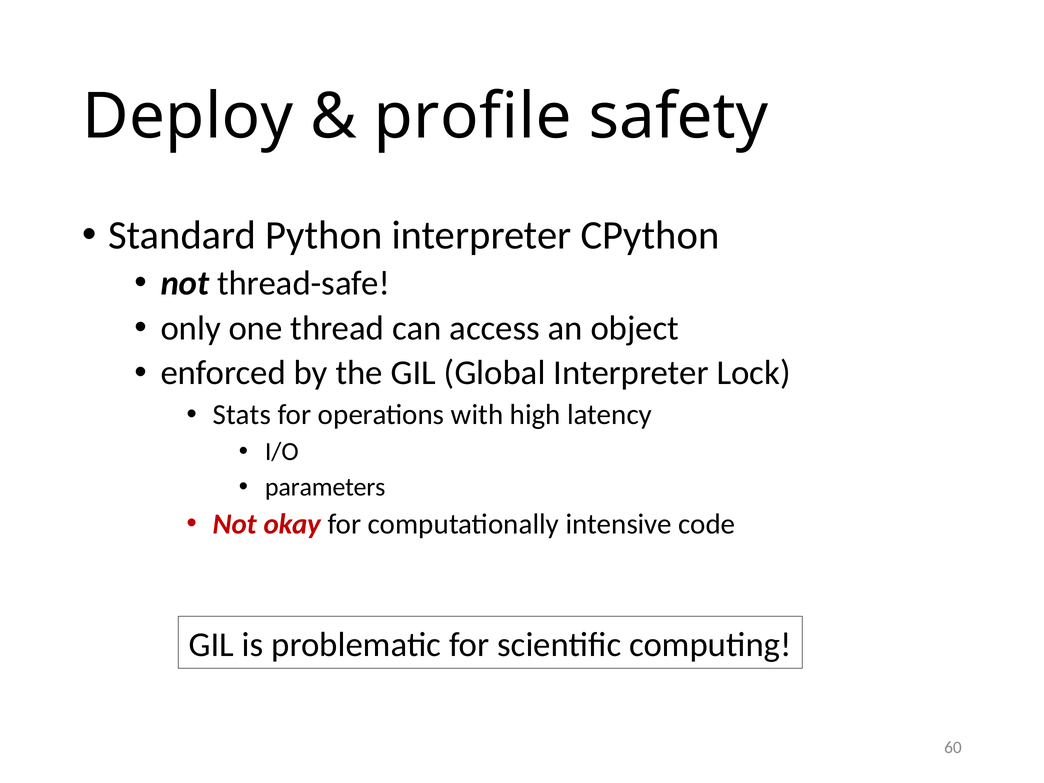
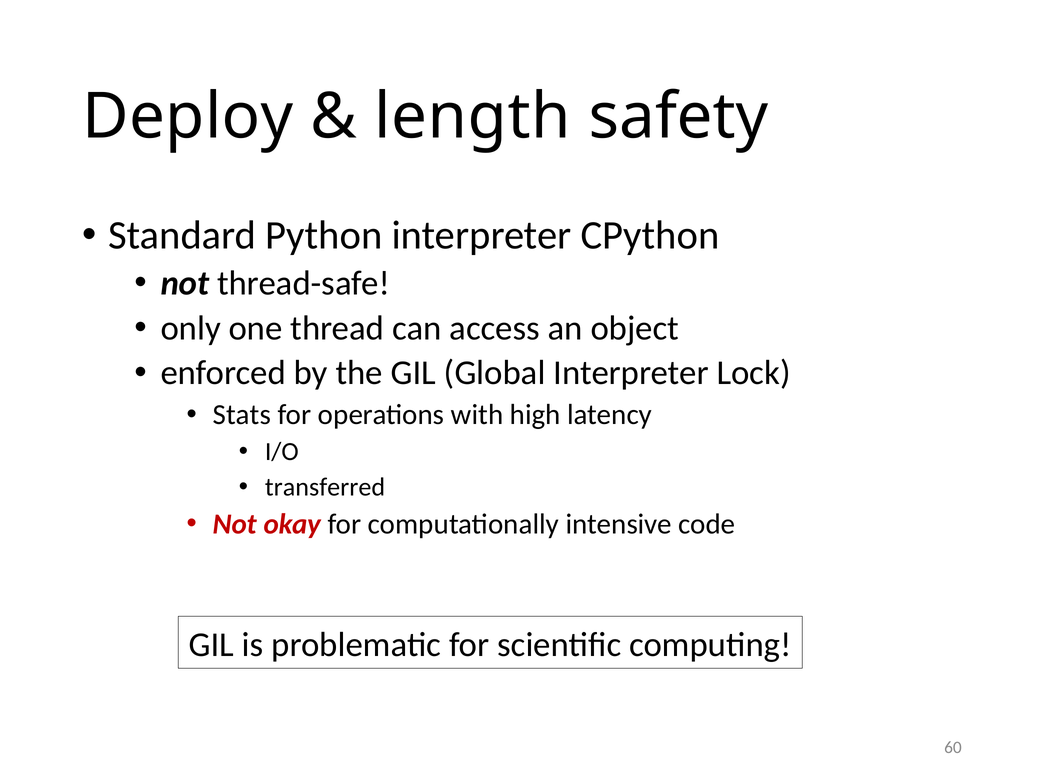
profile: profile -> length (473, 117)
parameters: parameters -> transferred (325, 487)
